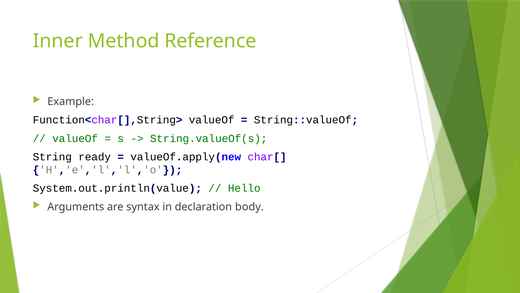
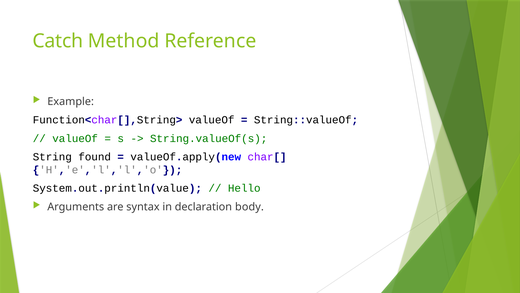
Inner: Inner -> Catch (58, 41)
ready: ready -> found (95, 157)
